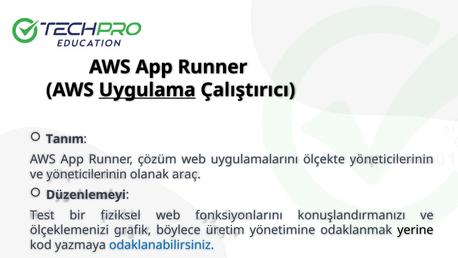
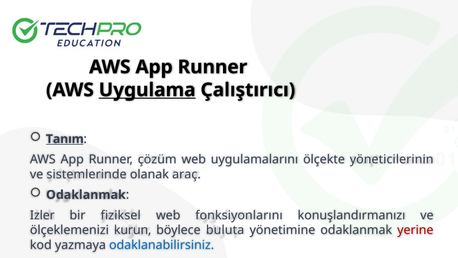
Tanım underline: none -> present (65, 139)
ve yöneticilerinin: yöneticilerinin -> sistemlerinde (87, 174)
Düzenlemeyi: Düzenlemeyi -> Odaklanmak (86, 195)
Test: Test -> Izler (42, 215)
grafik: grafik -> kurun (133, 230)
üretim: üretim -> buluta (225, 230)
yerine colour: black -> red (415, 230)
